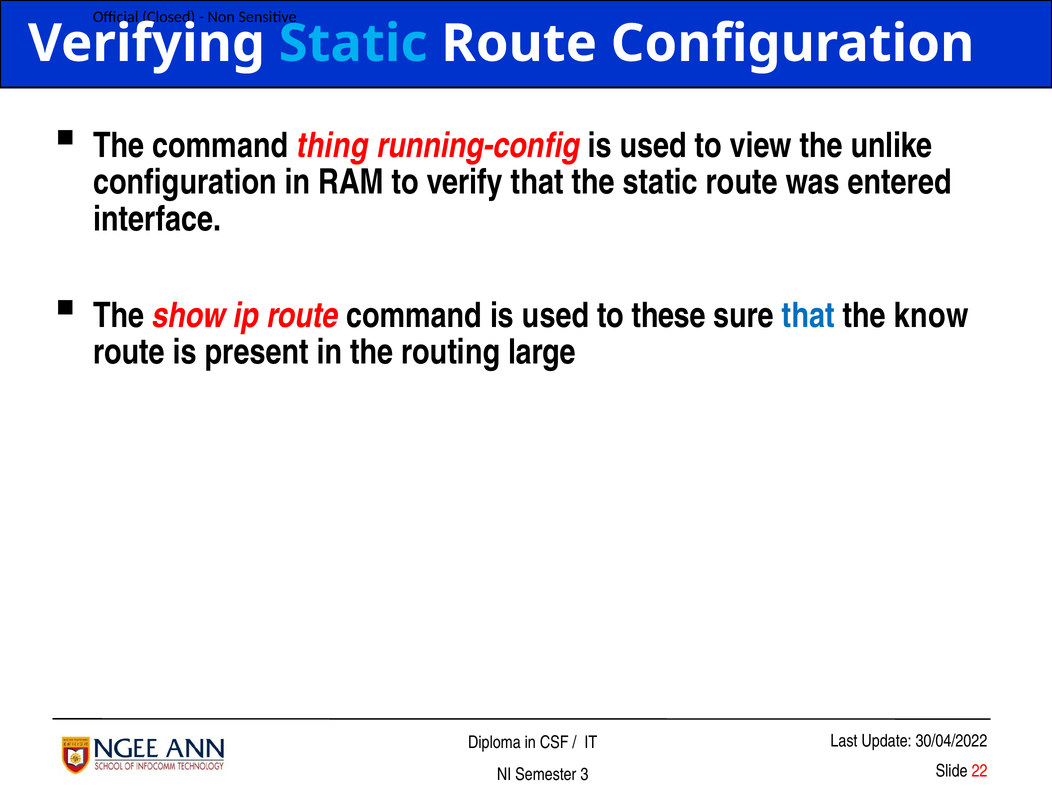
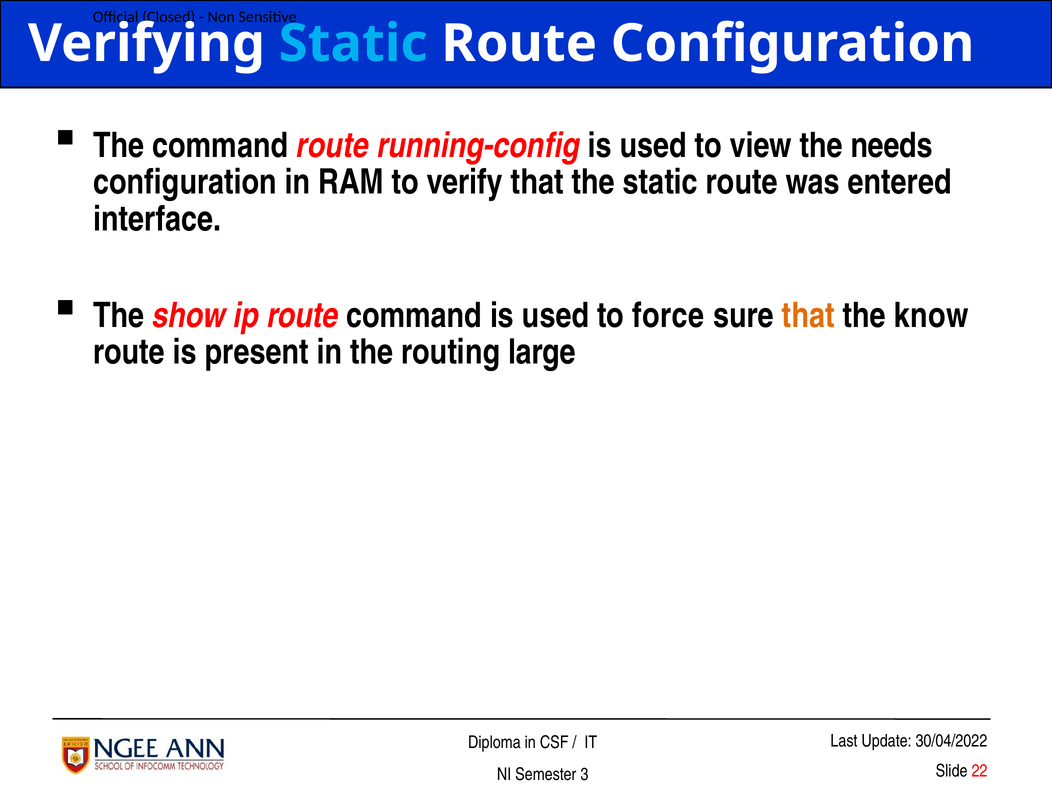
command thing: thing -> route (333, 146)
unlike: unlike -> needs (892, 146)
these: these -> force (668, 316)
that colour: blue -> orange (808, 316)
